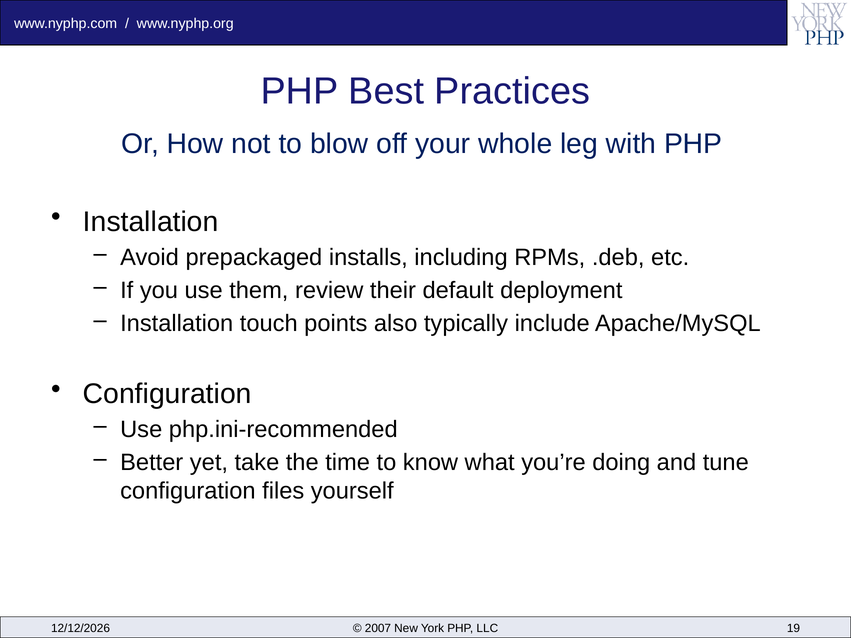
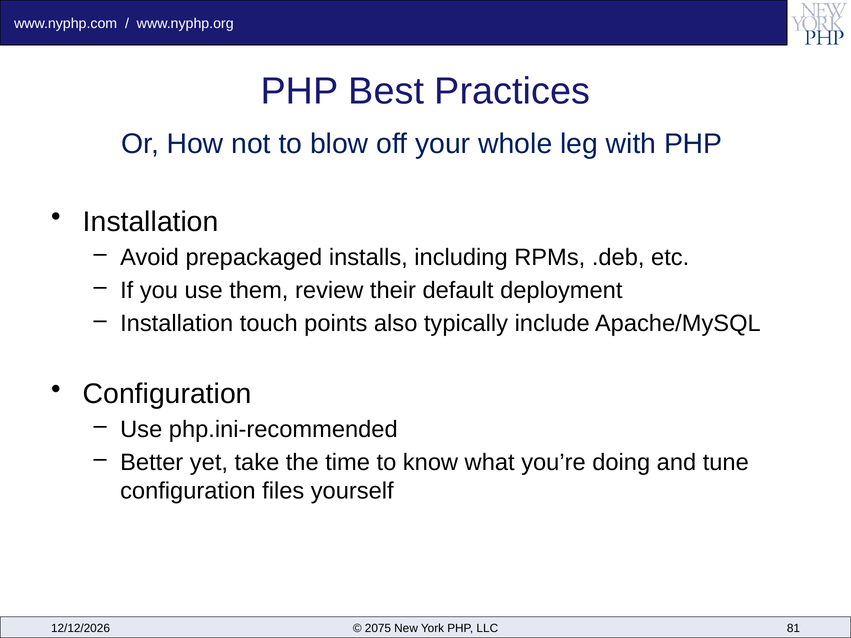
2007: 2007 -> 2075 (378, 628)
19: 19 -> 81 (793, 628)
